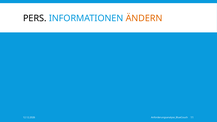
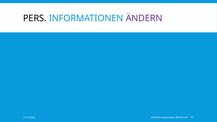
ÄNDERN colour: orange -> purple (144, 18)
